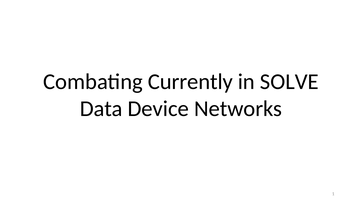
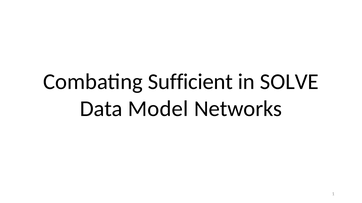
Currently: Currently -> Sufficient (190, 82)
Device: Device -> Model (158, 109)
